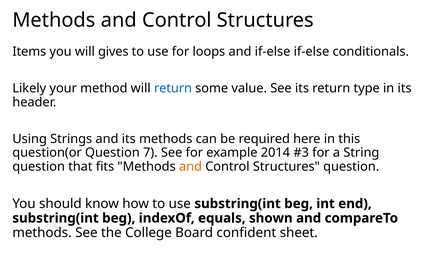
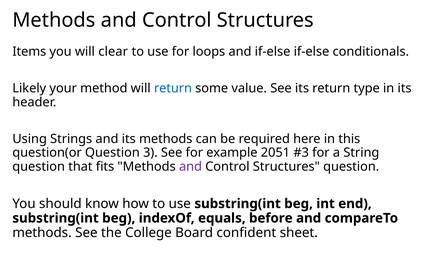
gives: gives -> clear (113, 52)
7: 7 -> 3 (150, 153)
2014: 2014 -> 2051 (275, 153)
and colour: orange -> purple (190, 166)
shown: shown -> before (271, 218)
